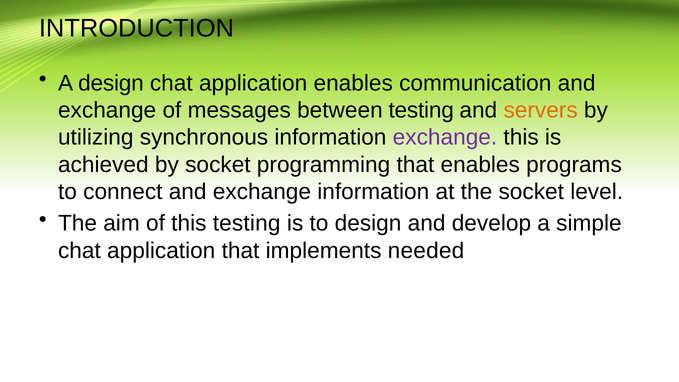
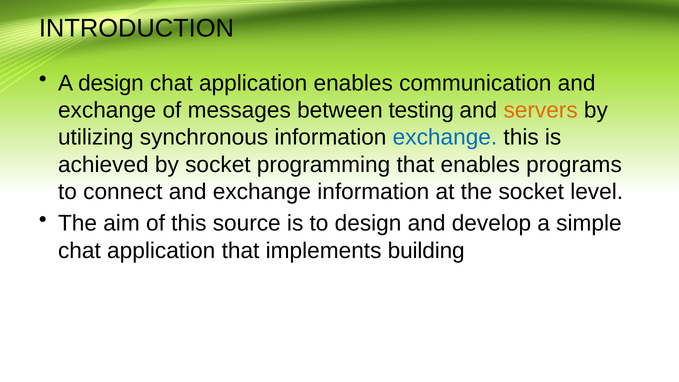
exchange colour: purple -> blue (445, 137)
this testing: testing -> source (247, 223)
needed: needed -> building (426, 251)
